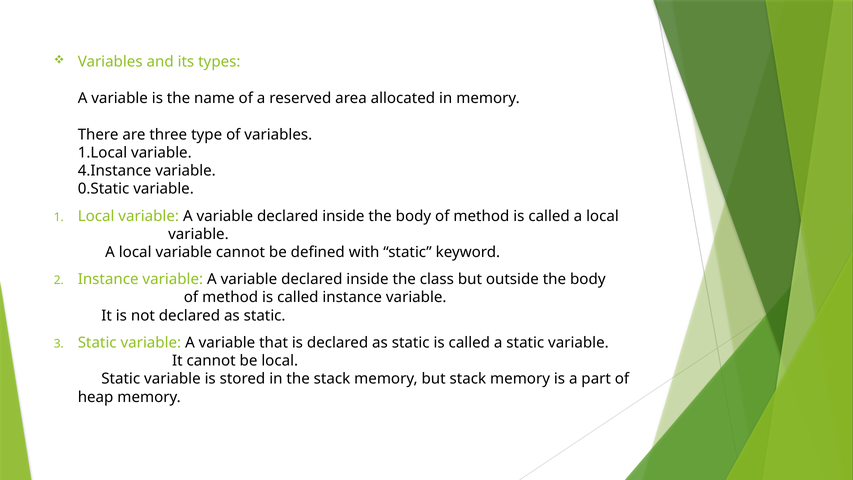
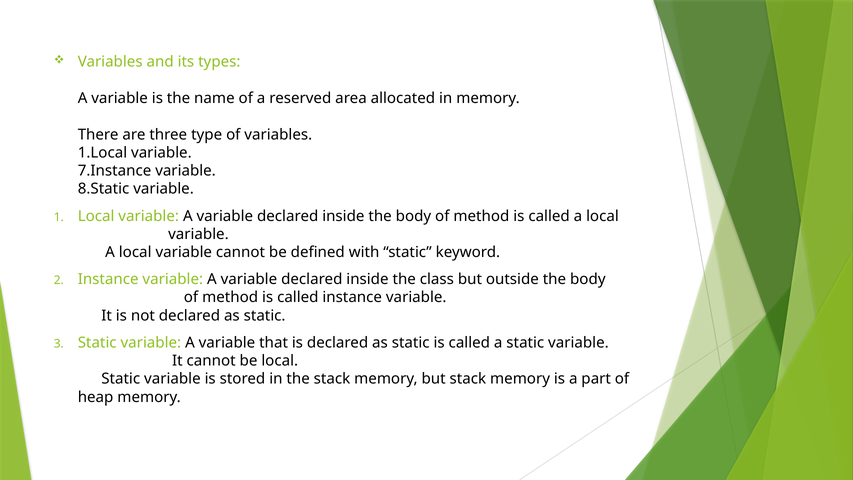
4.Instance: 4.Instance -> 7.Instance (115, 171)
0.Static: 0.Static -> 8.Static (104, 189)
